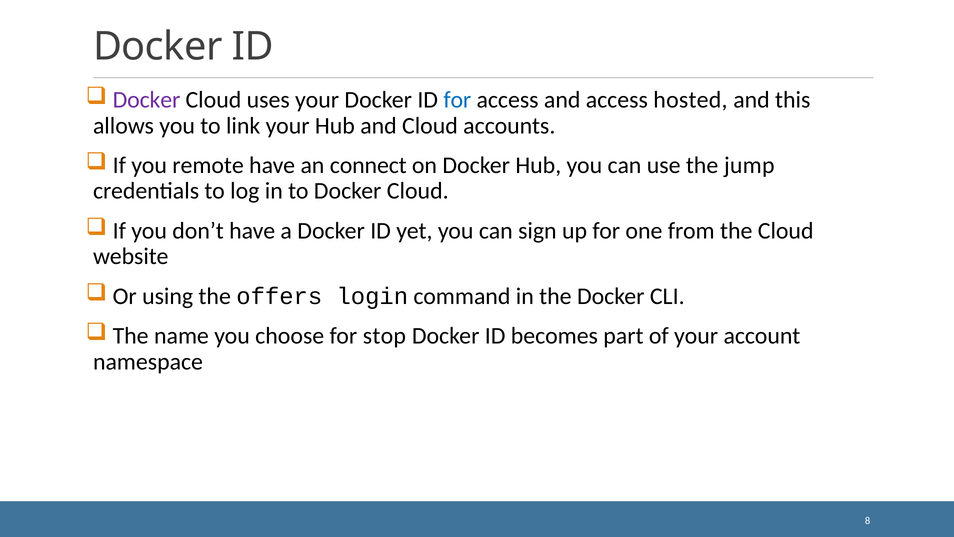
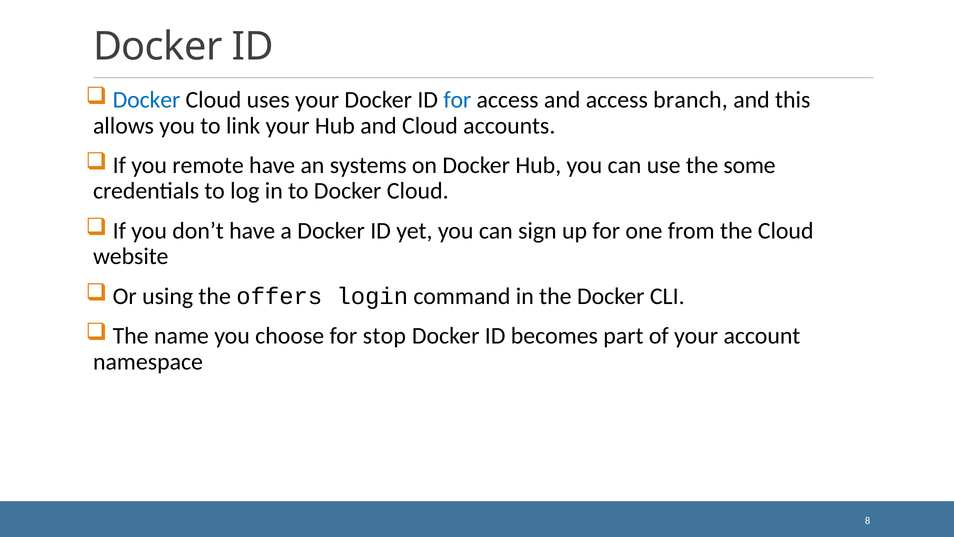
Docker colour: purple -> blue (147, 100)
hosted: hosted -> branch (690, 100)
connect: connect -> systems (368, 165)
jump: jump -> some (750, 165)
